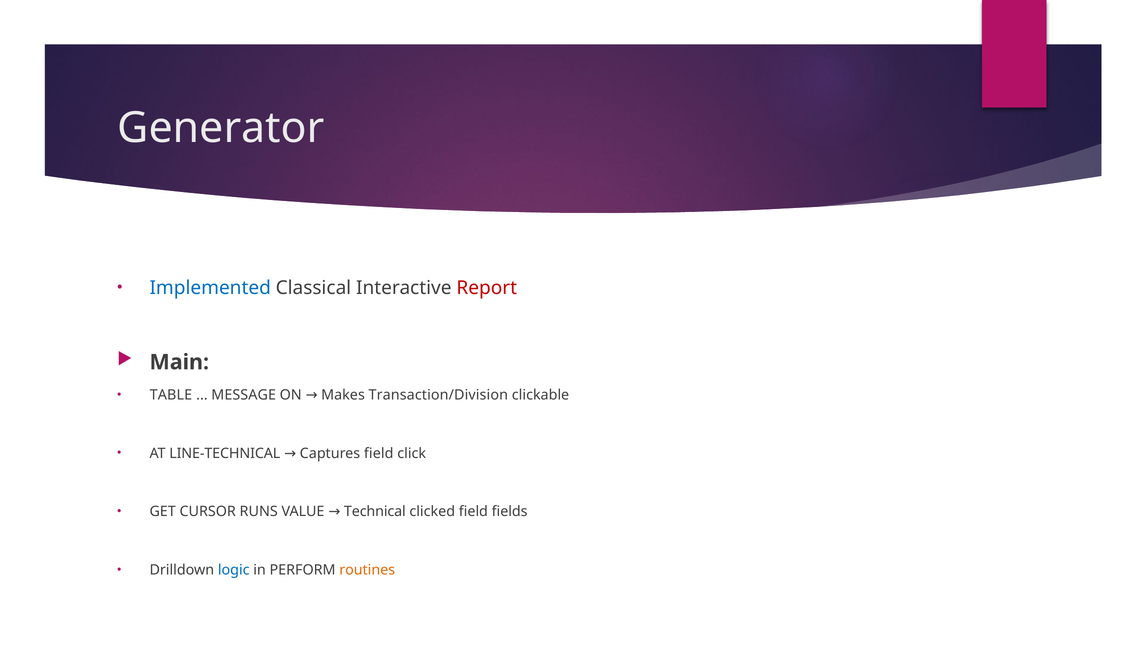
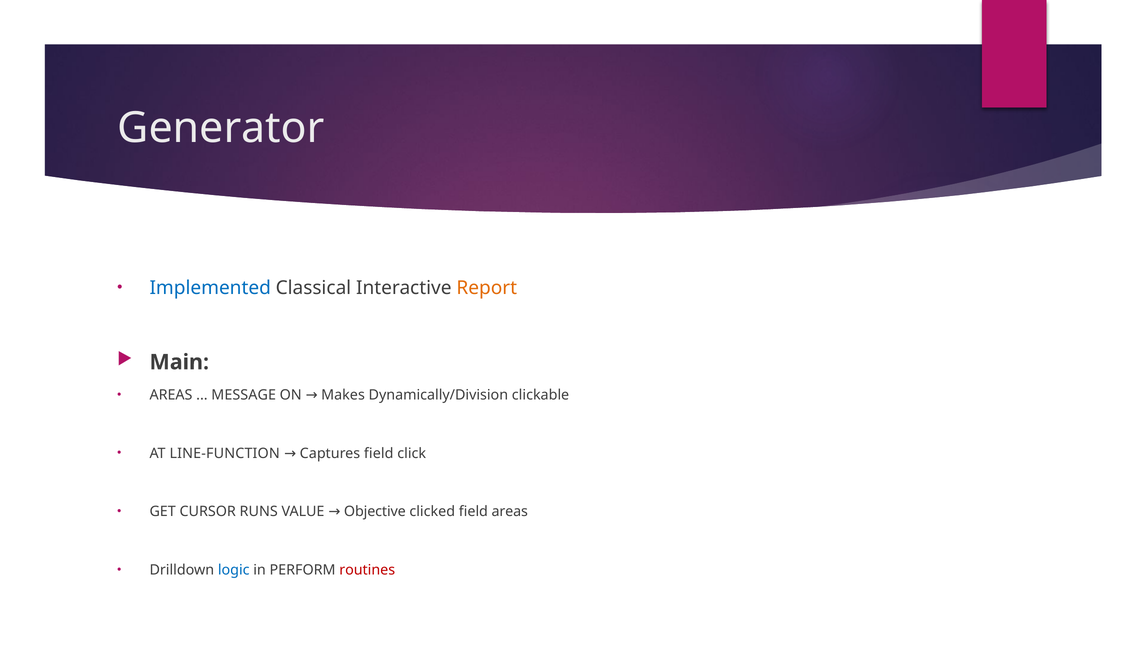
Report colour: red -> orange (487, 288)
TABLE: TABLE -> AREAS (171, 395)
Transaction/Division: Transaction/Division -> Dynamically/Division (438, 395)
LINE-TECHNICAL: LINE-TECHNICAL -> LINE-FUNCTION (225, 454)
Technical: Technical -> Objective (375, 512)
field fields: fields -> areas (510, 512)
routines colour: orange -> red (367, 570)
